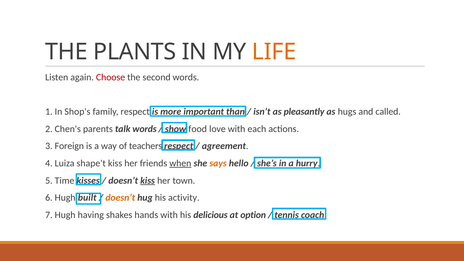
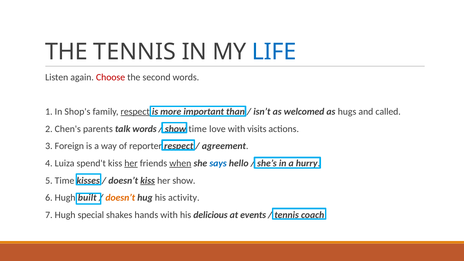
THE PLANTS: PLANTS -> TENNIS (135, 52)
LIFE colour: orange -> blue (274, 52)
respect underline: none -> present (135, 112)
pleasantly: pleasantly -> welcomed (304, 112)
food: food -> time (198, 129)
each: each -> visits (257, 129)
teachers: teachers -> reporter (146, 146)
shape't: shape't -> spend't (91, 163)
her underline: none -> present (131, 163)
says colour: orange -> blue (218, 163)
her town: town -> show (184, 180)
having: having -> special (91, 215)
option: option -> events (253, 215)
